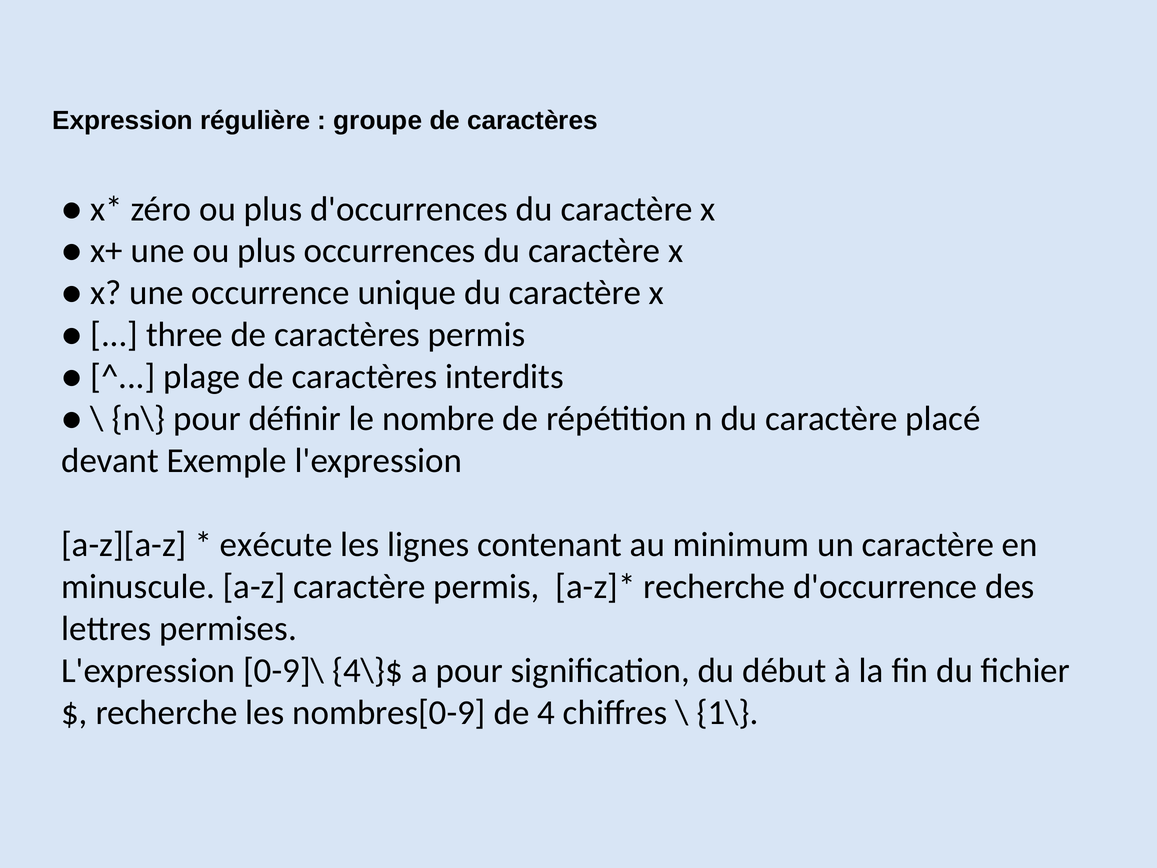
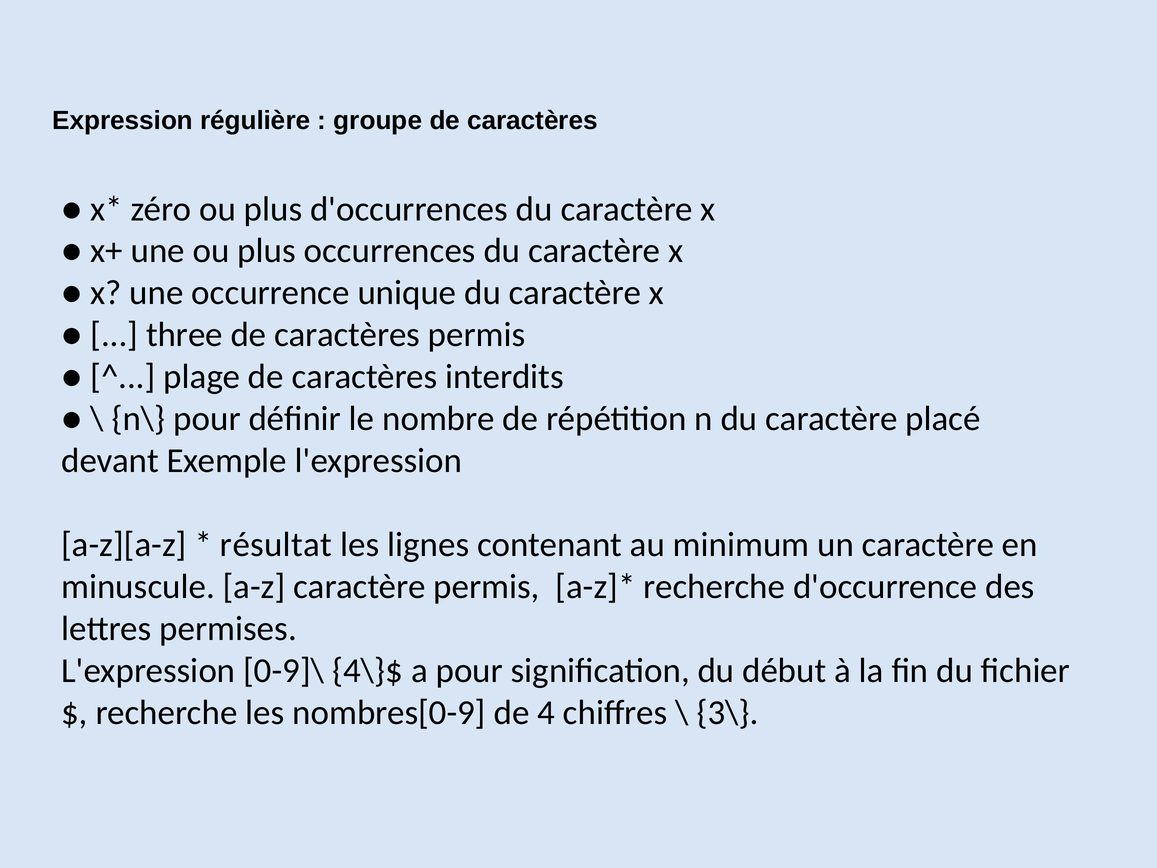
exécute: exécute -> résultat (276, 545)
1\: 1\ -> 3\ (728, 712)
